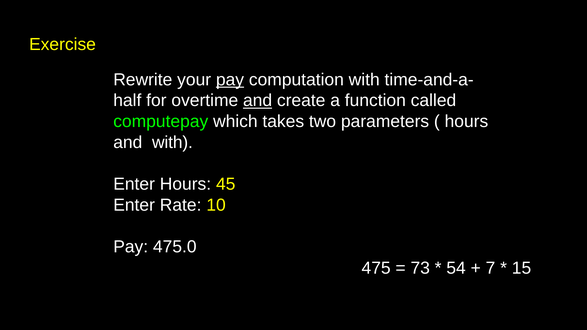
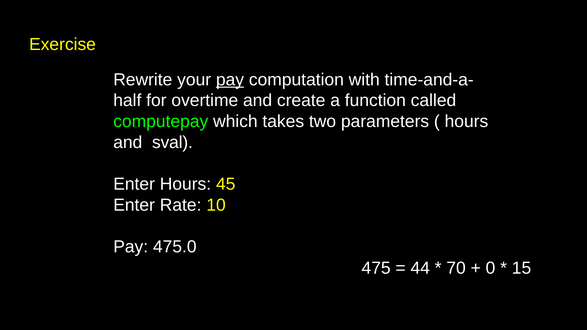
and underline: present -> none (258, 101)
and with: with -> sval (172, 142)
73: 73 -> 44 (420, 268)
54: 54 -> 70 (456, 268)
7: 7 -> 0 (490, 268)
